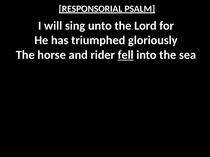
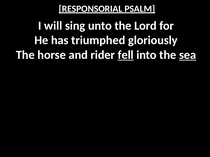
sea underline: none -> present (188, 55)
